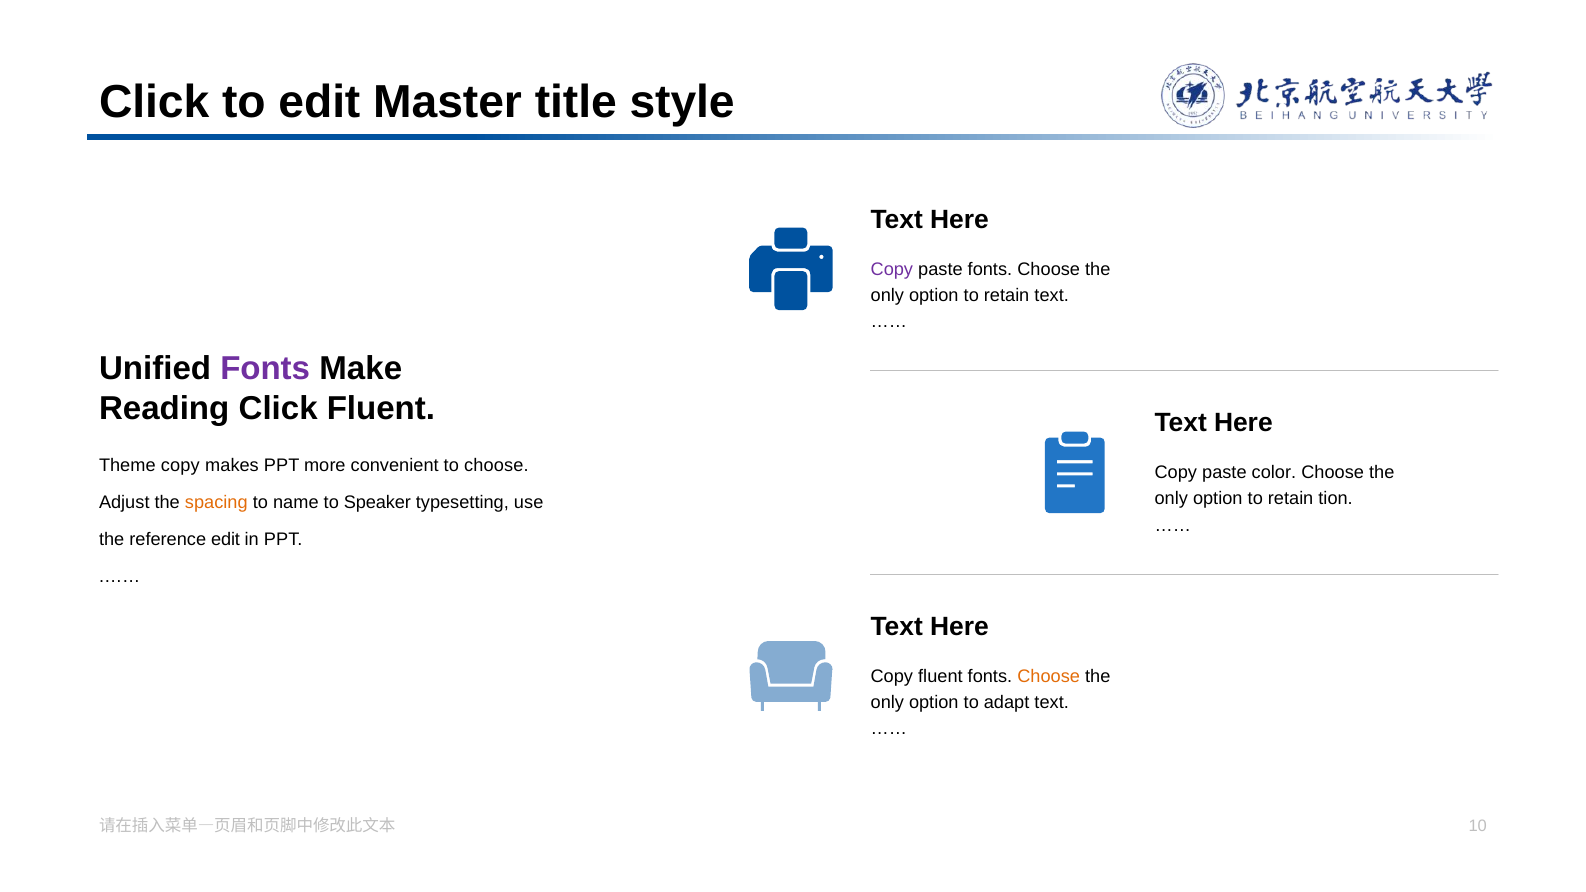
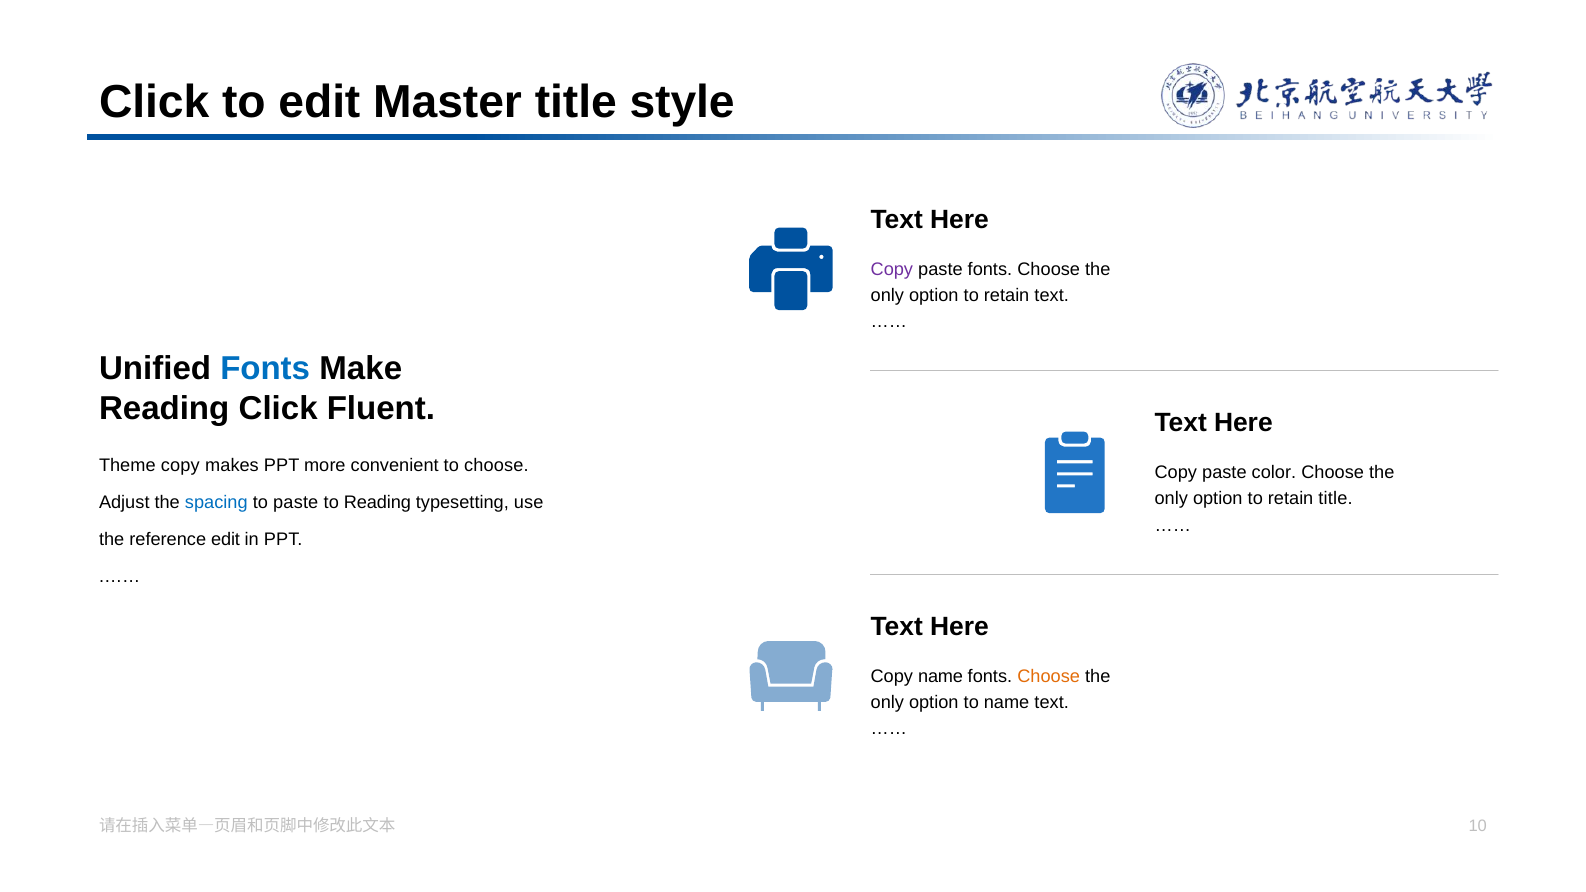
Fonts colour: purple -> blue (265, 368)
retain tion: tion -> title (1336, 499)
spacing colour: orange -> blue (216, 502)
to name: name -> paste (296, 502)
to Speaker: Speaker -> Reading (377, 502)
Copy fluent: fluent -> name (941, 676)
to adapt: adapt -> name (1007, 702)
